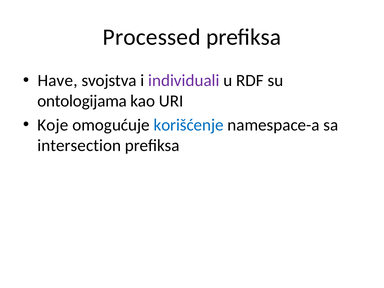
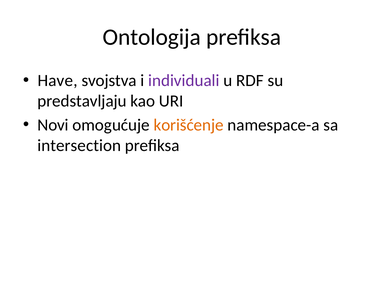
Processed: Processed -> Ontologija (152, 37)
ontologijama: ontologijama -> predstavljaju (82, 101)
Koje: Koje -> Novi (53, 125)
korišćenje colour: blue -> orange (189, 125)
